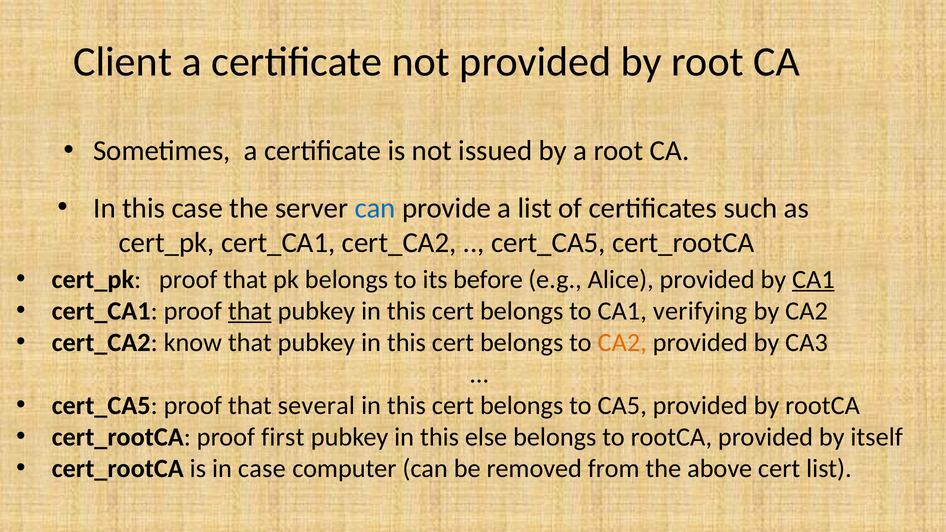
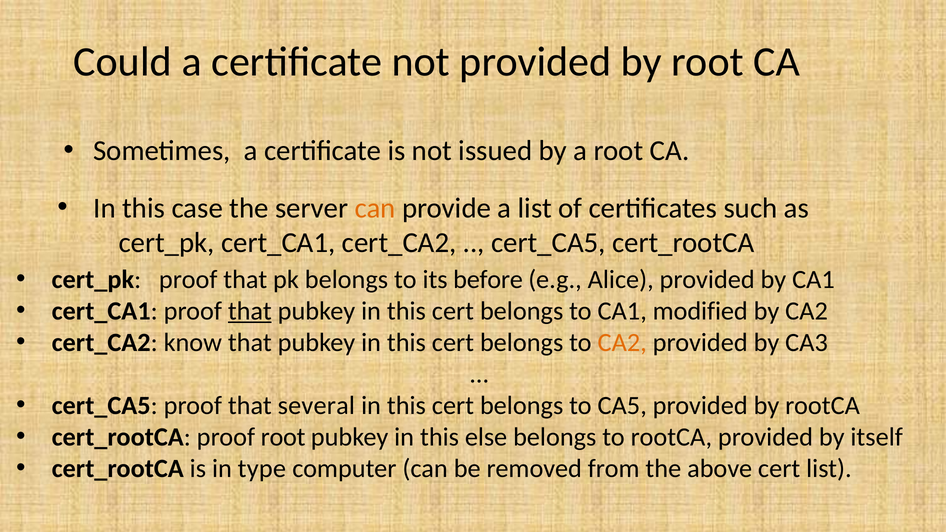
Client: Client -> Could (123, 62)
can colour: blue -> orange (375, 208)
CA1 underline: present -> none (813, 280)
verifying: verifying -> modified (700, 311)
proof first: first -> root (283, 437)
in case: case -> type (262, 469)
